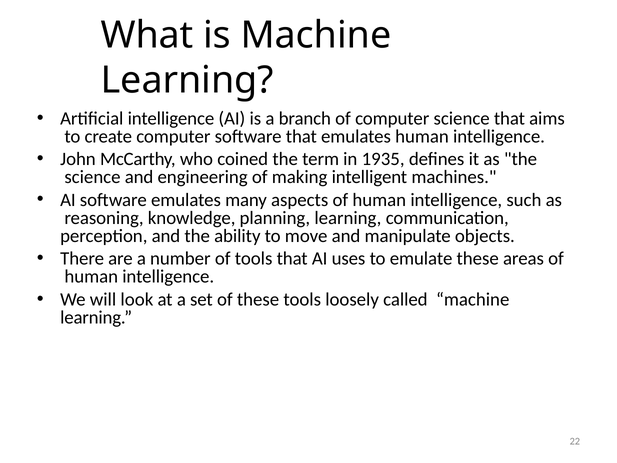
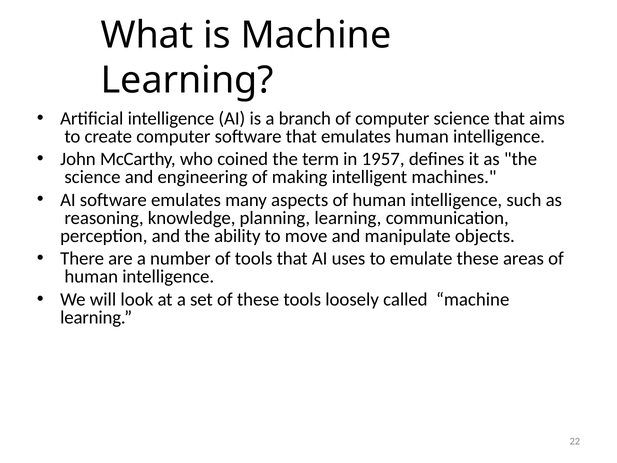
1935: 1935 -> 1957 (383, 159)
